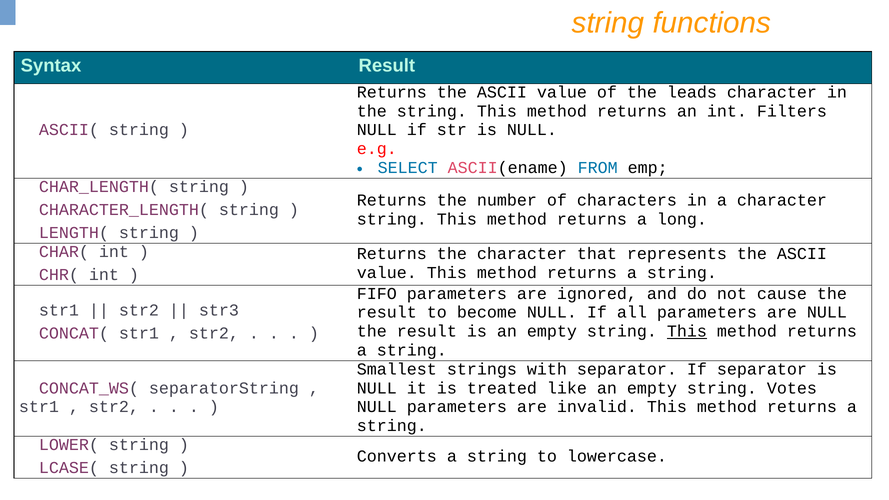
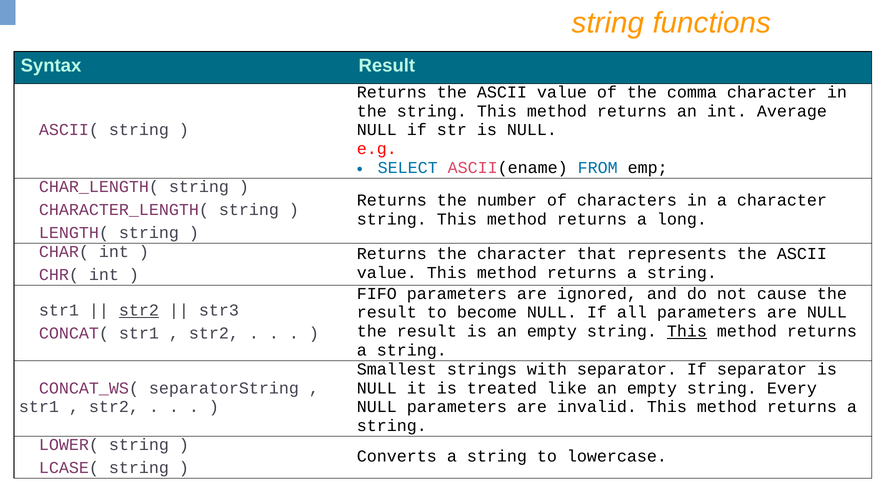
leads: leads -> comma (692, 92)
Filters: Filters -> Average (792, 111)
str2 underline: none -> present (139, 310)
Votes: Votes -> Every (792, 388)
